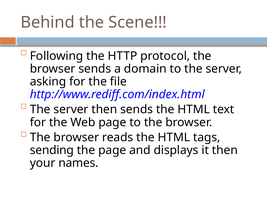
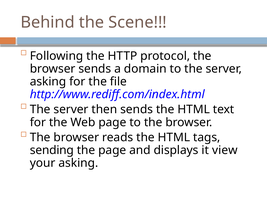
it then: then -> view (225, 150)
your names: names -> asking (78, 163)
